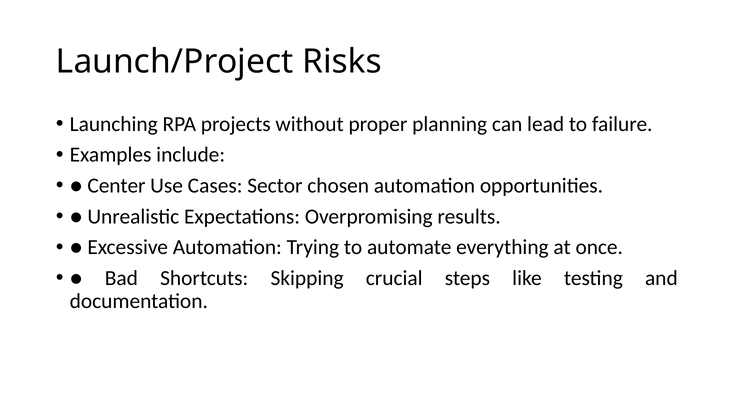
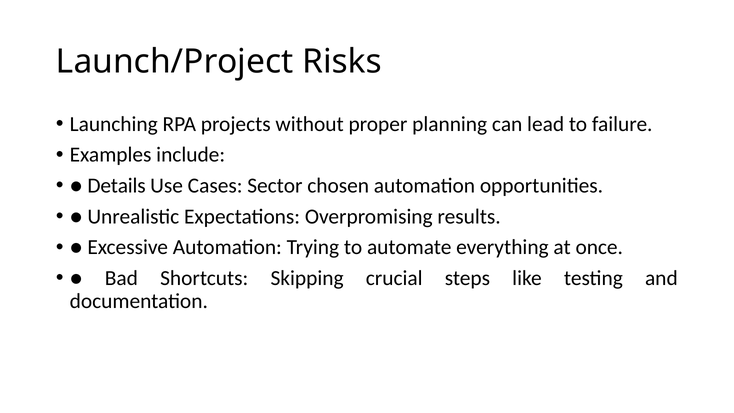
Center: Center -> Details (117, 186)
